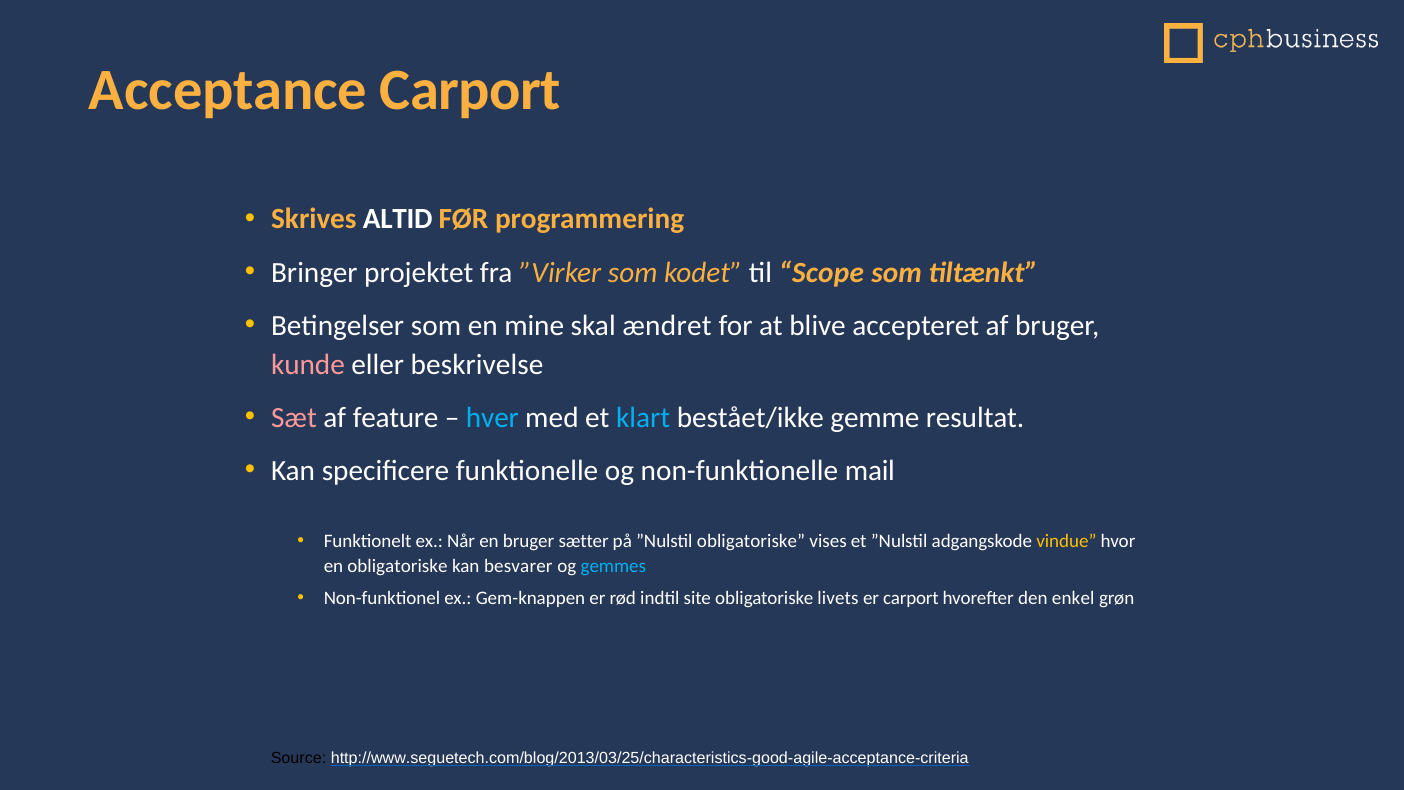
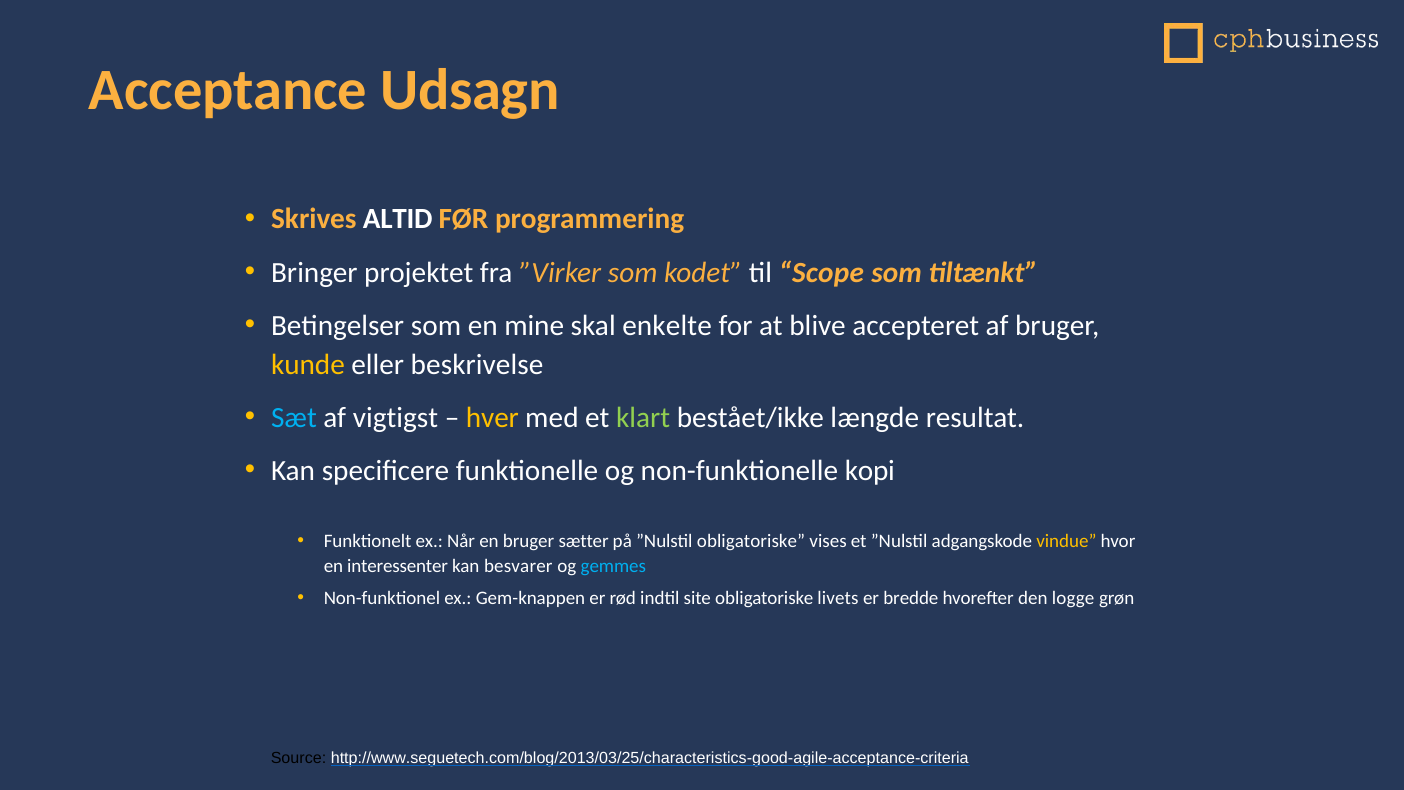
Acceptance Carport: Carport -> Udsagn (470, 90)
ændret: ændret -> enkelte (667, 326)
kunde colour: pink -> yellow (308, 364)
Sæt colour: pink -> light blue (294, 418)
feature: feature -> vigtigst (395, 418)
hver colour: light blue -> yellow (492, 418)
klart colour: light blue -> light green (643, 418)
gemme: gemme -> længde (875, 418)
mail: mail -> kopi (870, 471)
en obligatoriske: obligatoriske -> interessenter (398, 566)
er carport: carport -> bredde (911, 598)
enkel: enkel -> logge (1073, 598)
